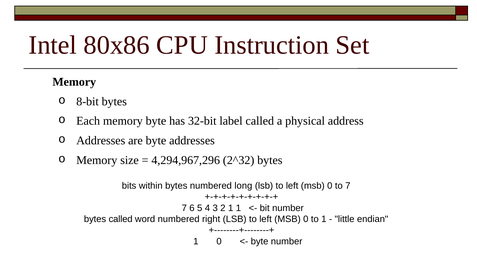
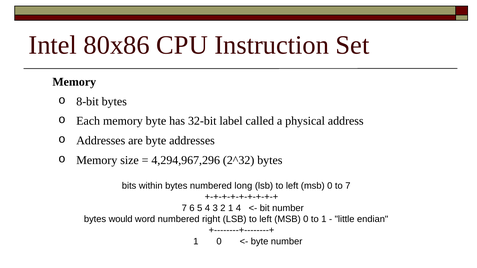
1 1: 1 -> 4 (238, 208)
bytes called: called -> would (121, 219)
